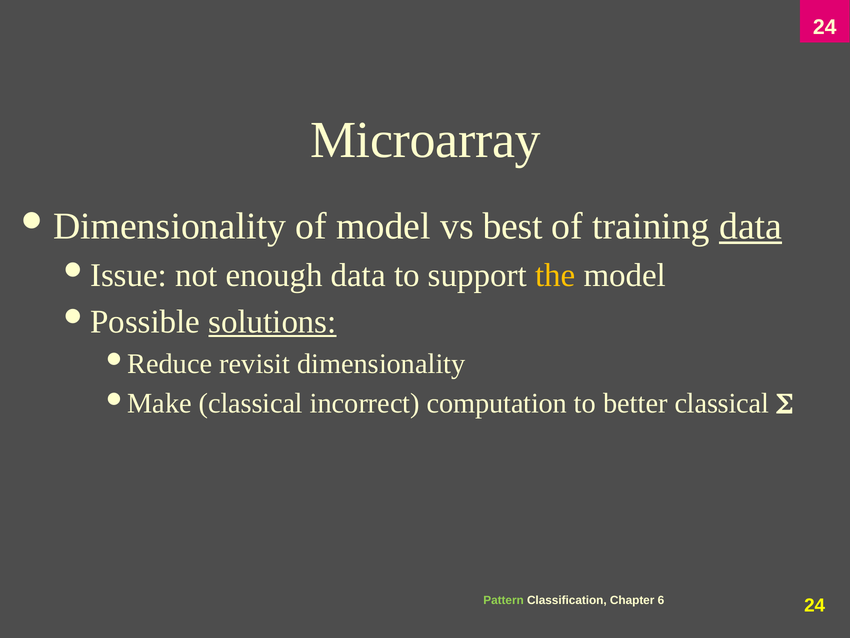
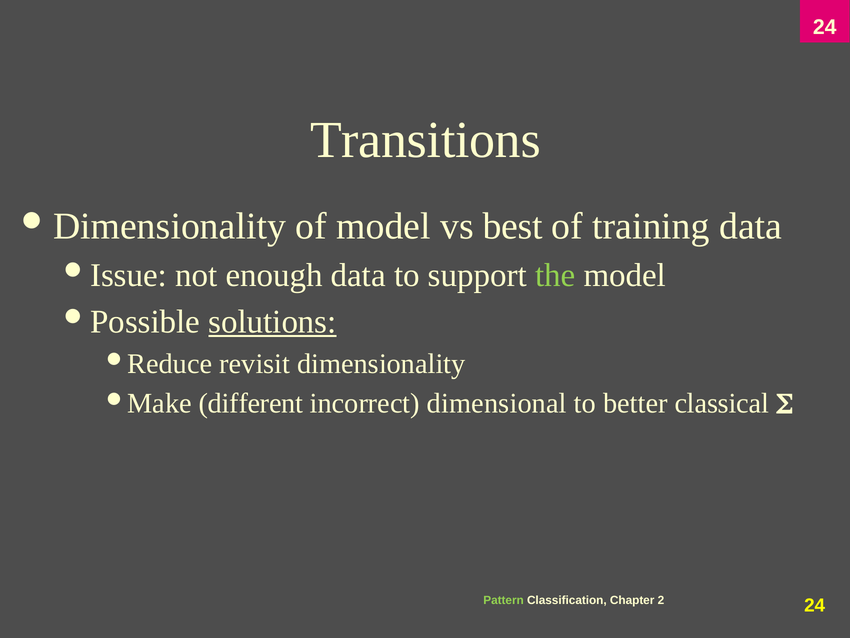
Microarray: Microarray -> Transitions (425, 140)
data underline: present -> none (751, 226)
the colour: yellow -> light green (555, 275)
classical: classical -> different (251, 403)
computation: computation -> dimensional (497, 403)
6: 6 -> 2 (661, 600)
